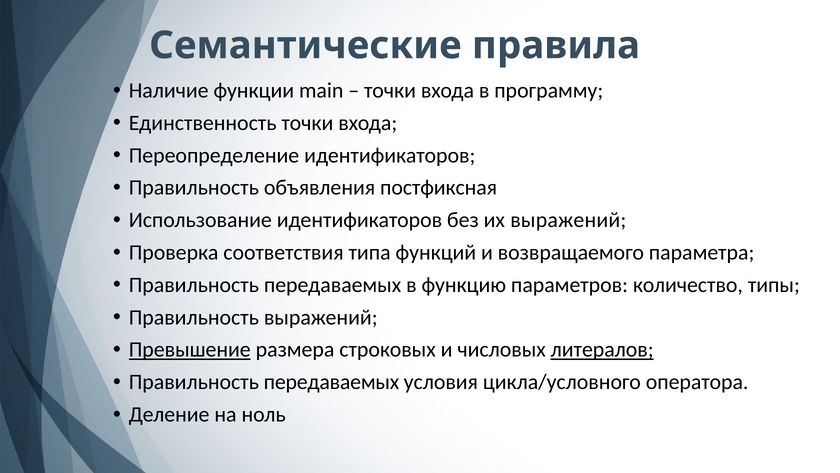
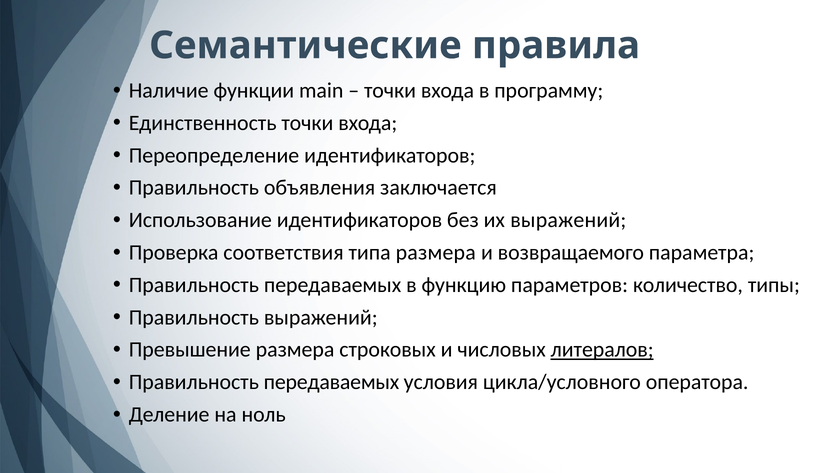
постфиксная: постфиксная -> заключается (438, 188)
типа функций: функций -> размера (436, 252)
Превышение underline: present -> none (190, 349)
